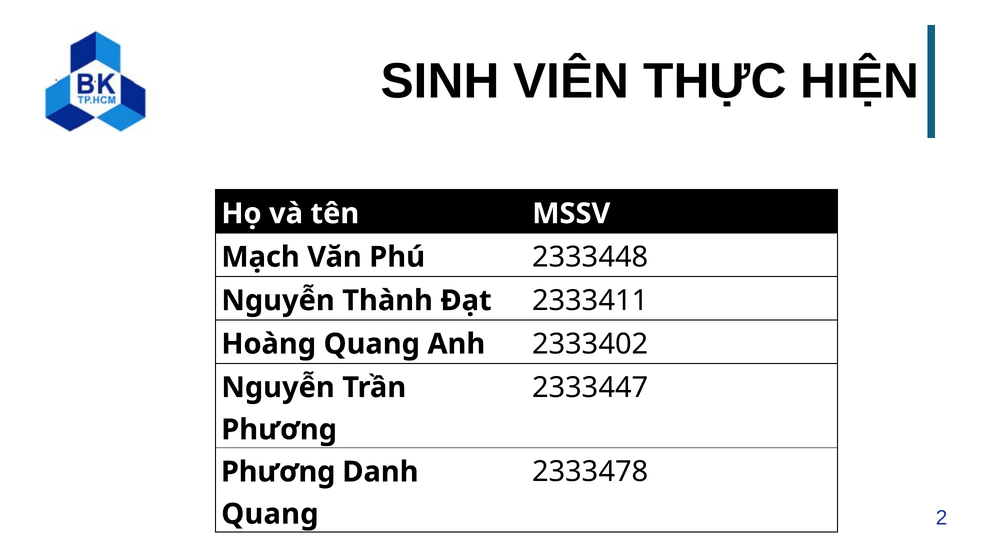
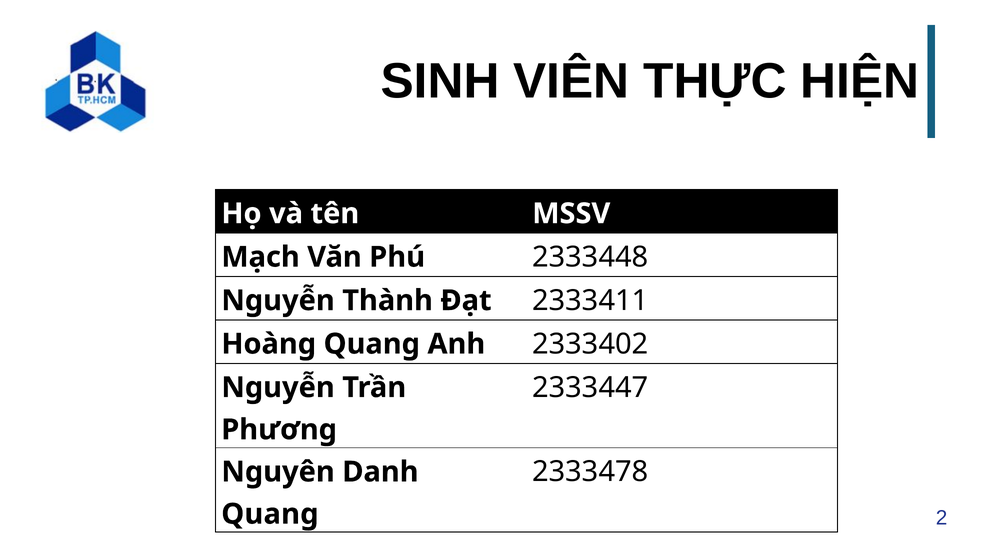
Phương: Phương -> Nguyên (278, 472)
